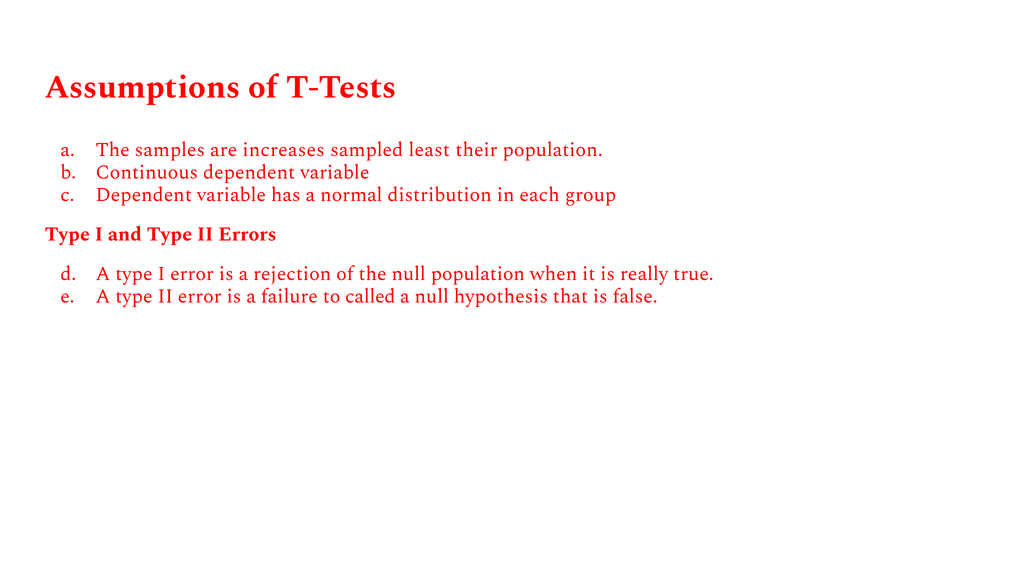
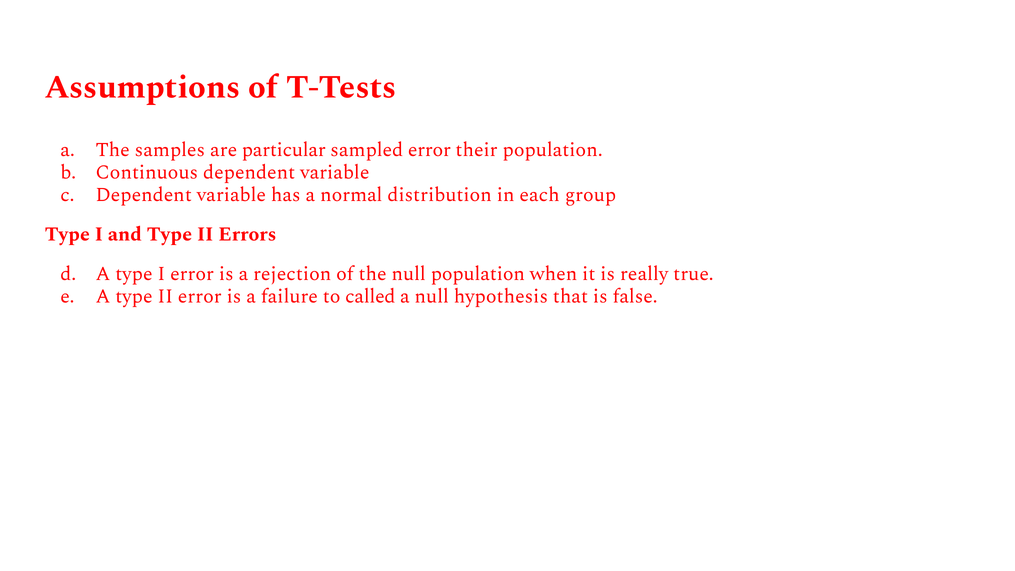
increases: increases -> particular (284, 150)
sampled least: least -> error (429, 150)
